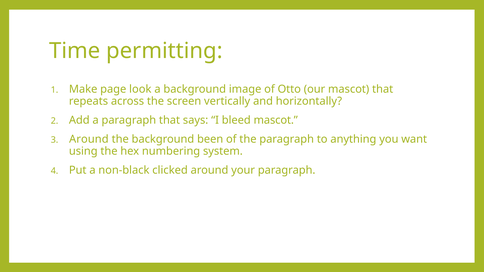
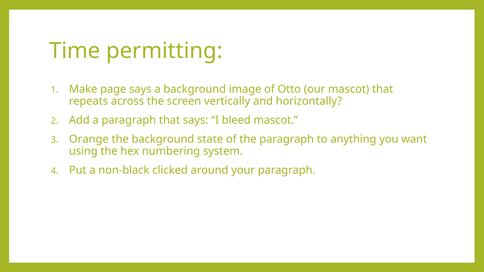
page look: look -> says (140, 89)
Around: Around -> Orange (89, 139)
been: been -> state (210, 139)
